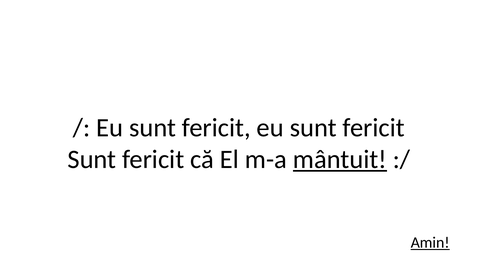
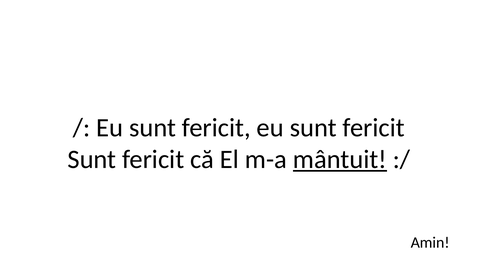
Amin underline: present -> none (430, 242)
